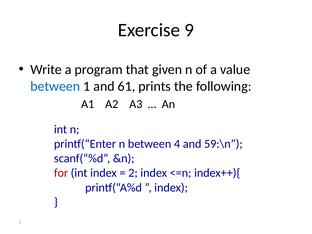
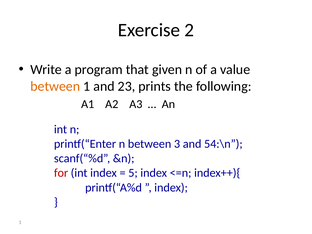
9: 9 -> 2 (189, 30)
between colour: blue -> orange (55, 86)
61: 61 -> 23 (126, 86)
4: 4 -> 3 (177, 144)
59:\n: 59:\n -> 54:\n (223, 144)
2: 2 -> 5 (133, 173)
